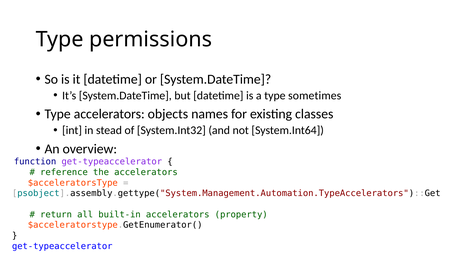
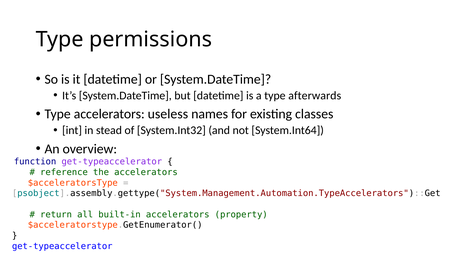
sometimes: sometimes -> afterwards (315, 95)
objects: objects -> useless (168, 114)
